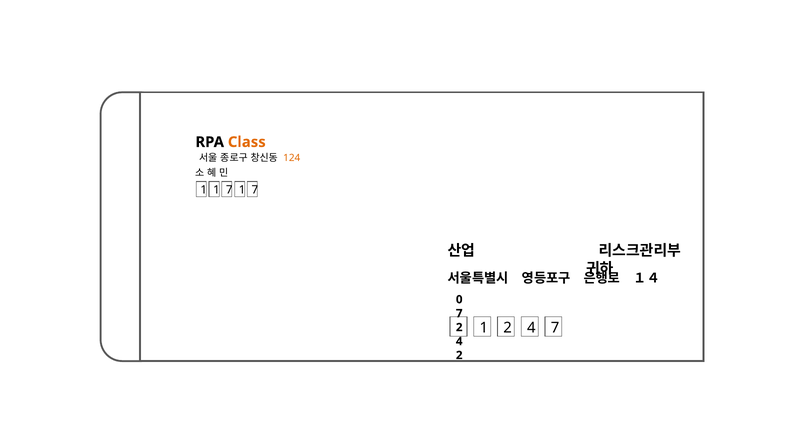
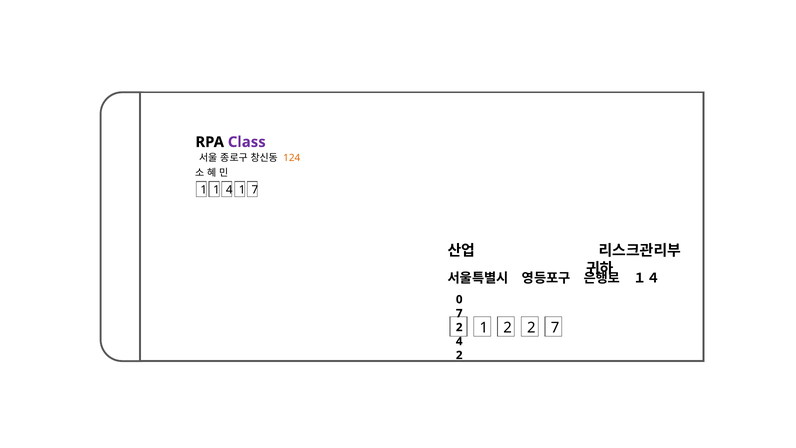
Class colour: orange -> purple (247, 142)
1 1 7: 7 -> 4 (229, 190)
1 2 4: 4 -> 2 (531, 327)
